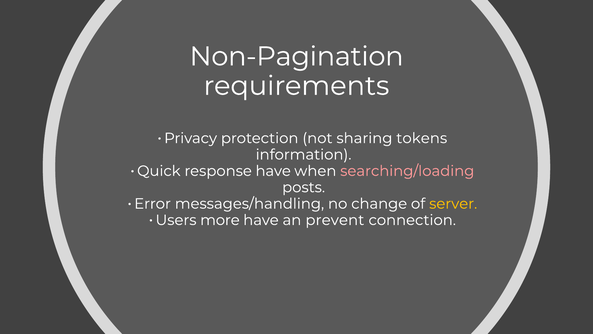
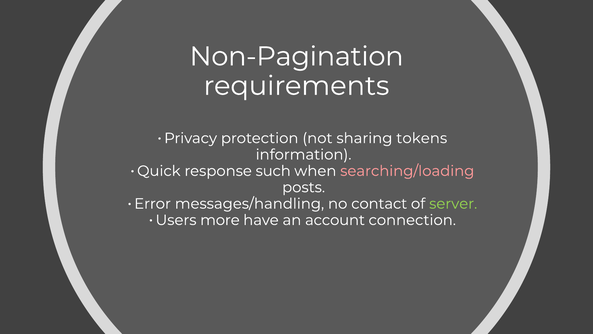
response have: have -> such (273, 171)
change: change -> contact (379, 203)
server colour: yellow -> light green (453, 203)
prevent: prevent -> account (335, 220)
